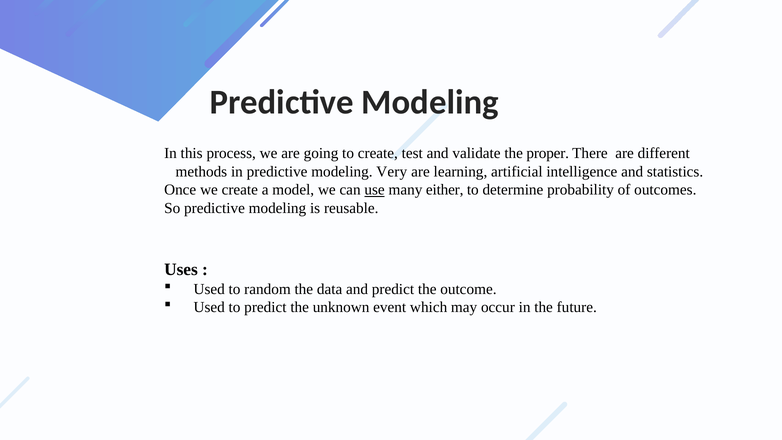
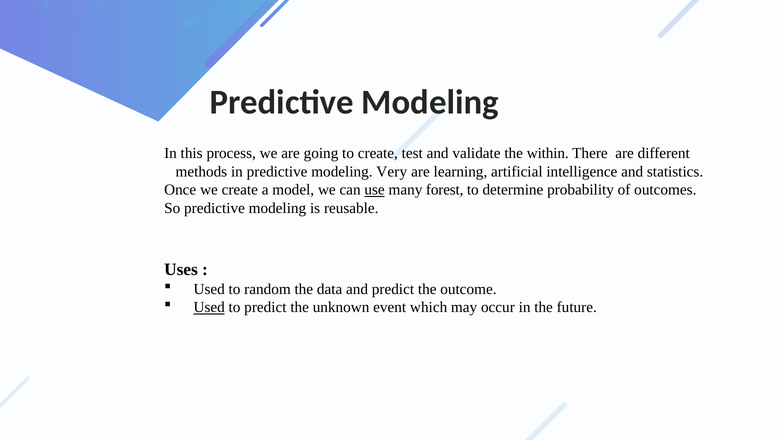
proper: proper -> within (548, 153)
either: either -> forest (445, 190)
Used underline: none -> present (209, 307)
